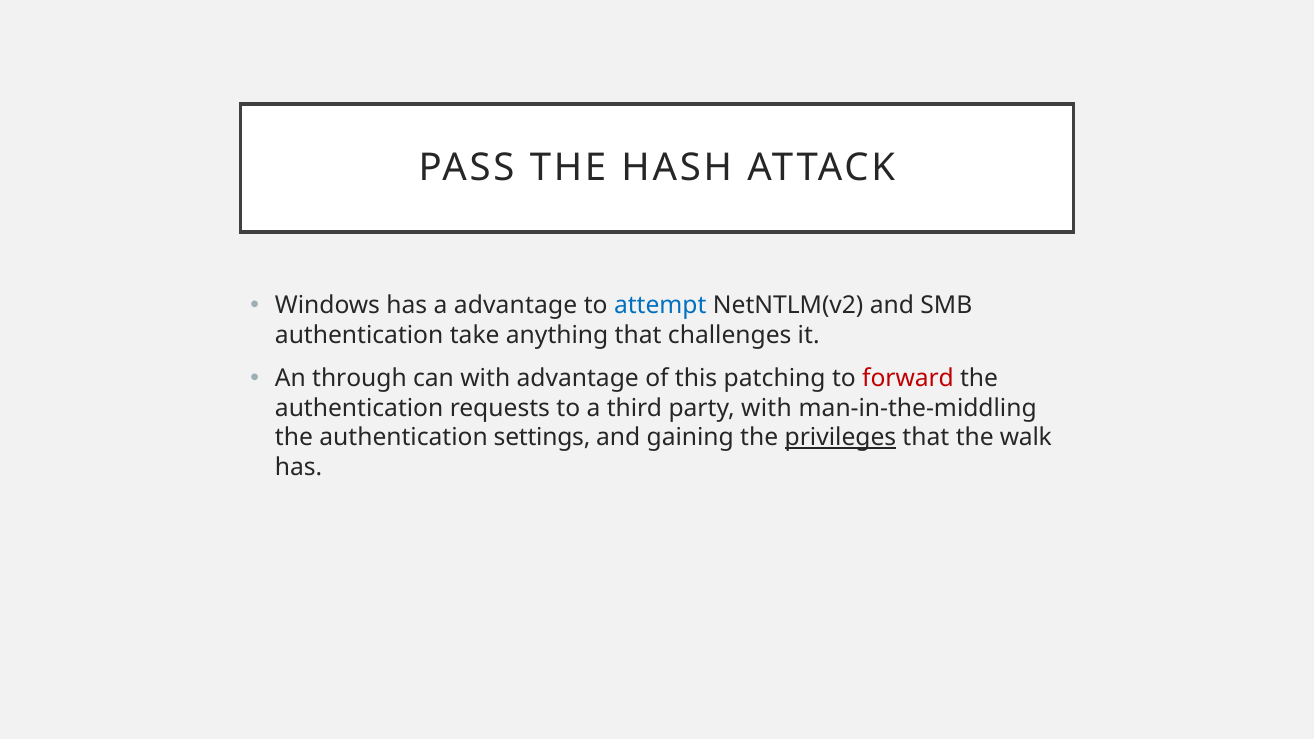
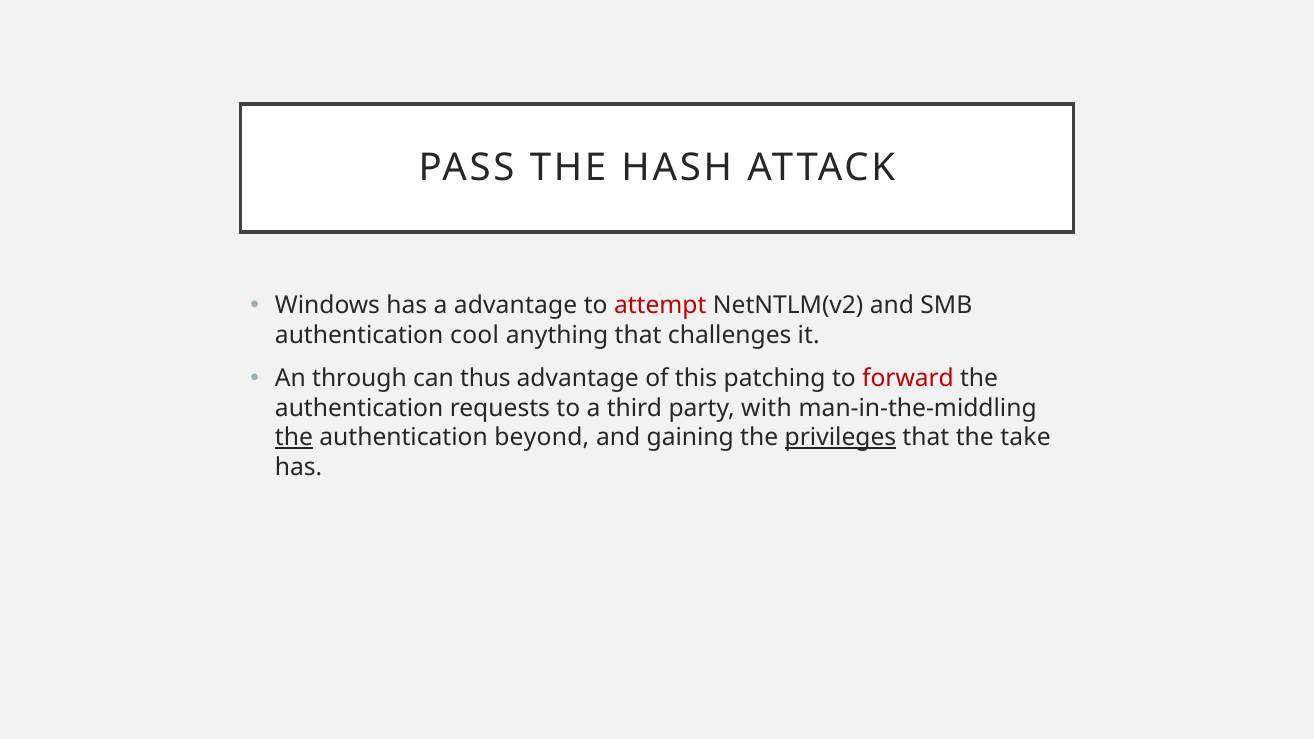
attempt colour: blue -> red (660, 306)
take: take -> cool (475, 335)
can with: with -> thus (485, 379)
the underline: none -> present (294, 438)
settings: settings -> beyond (542, 438)
walk: walk -> take (1026, 438)
